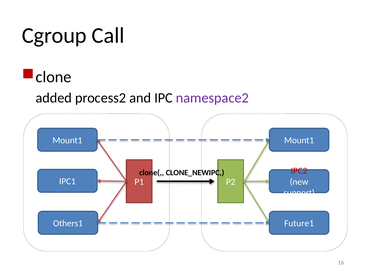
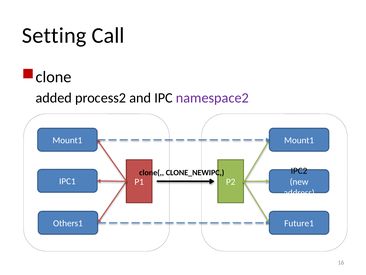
Cgroup: Cgroup -> Setting (54, 35)
IPC2 colour: red -> black (299, 170)
support: support -> address (299, 192)
